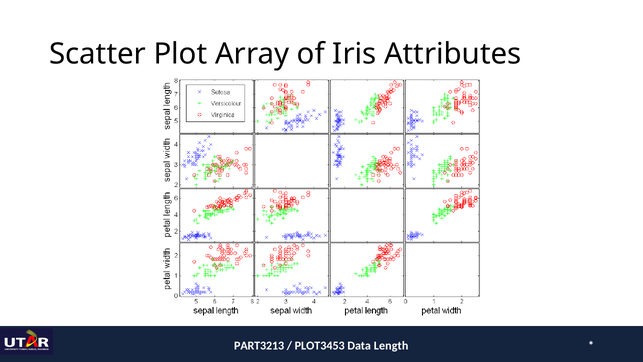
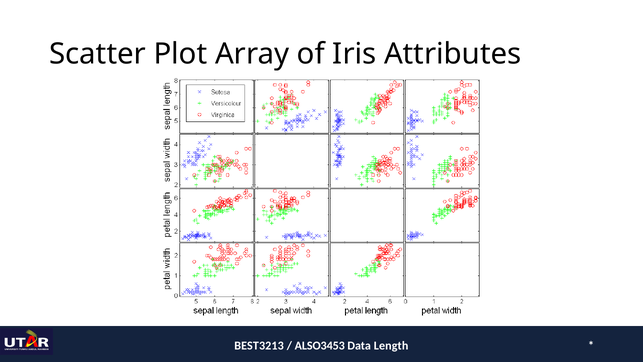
PART3213: PART3213 -> BEST3213 (259, 346)
PLOT3453: PLOT3453 -> ALSO3453 (320, 346)
